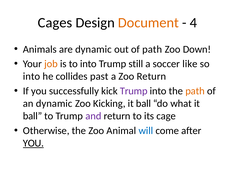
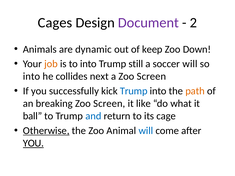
Document colour: orange -> purple (148, 23)
4: 4 -> 2 (193, 23)
of path: path -> keep (152, 49)
soccer like: like -> will (190, 64)
past: past -> next (99, 76)
a Zoo Return: Return -> Screen (151, 76)
Trump colour: purple -> blue (134, 91)
an dynamic: dynamic -> breaking (54, 104)
Kicking: Kicking -> Screen (109, 104)
ball: ball -> like (143, 104)
and colour: purple -> blue (93, 116)
Otherwise underline: none -> present (46, 131)
